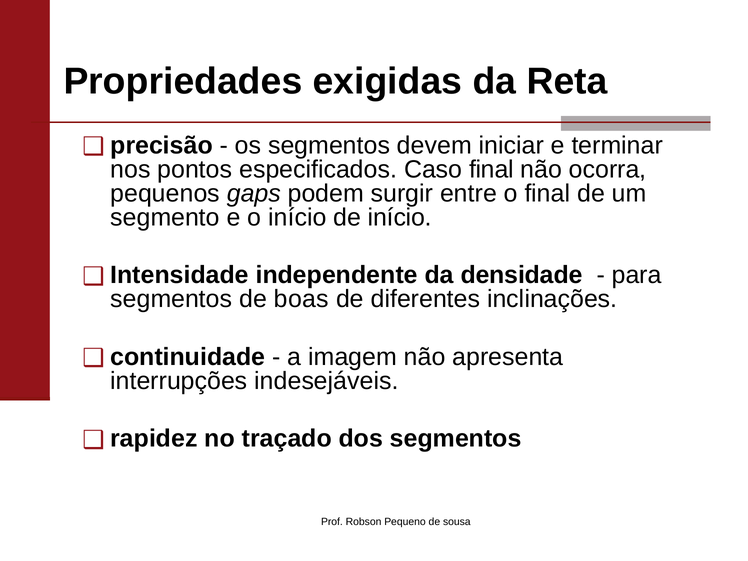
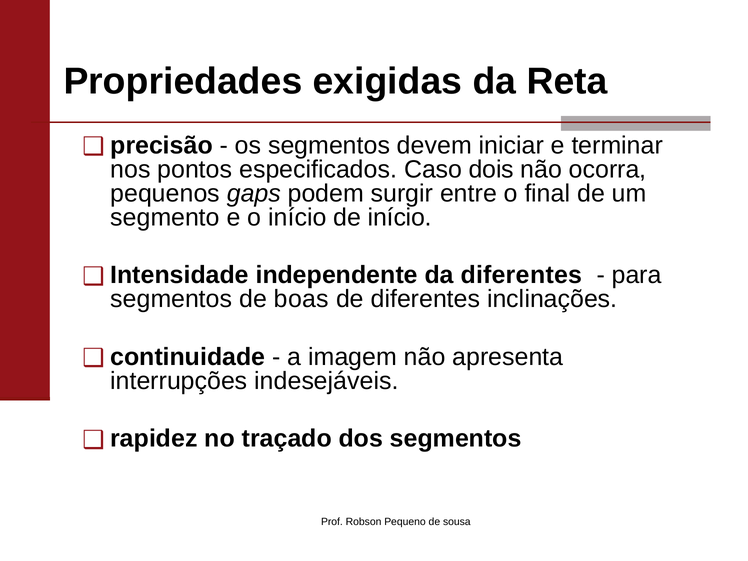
Caso final: final -> dois (491, 169)
da densidade: densidade -> diferentes (521, 275)
